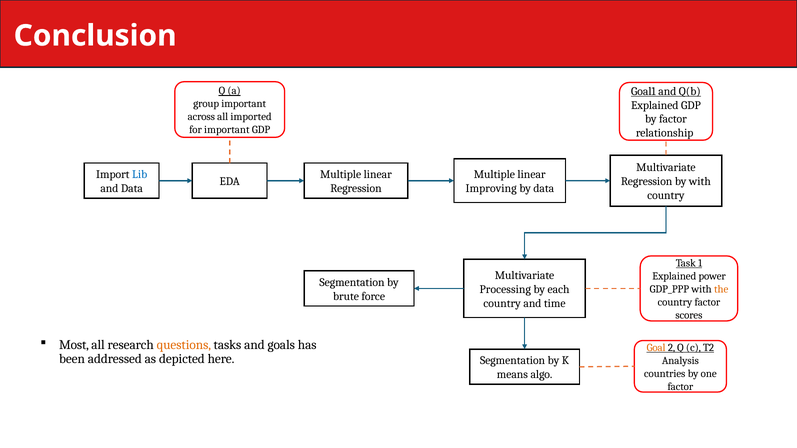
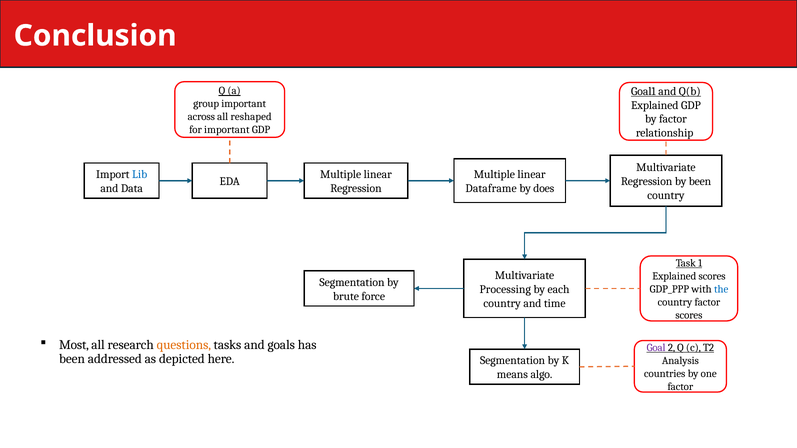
imported: imported -> reshaped (251, 117)
by with: with -> been (700, 182)
Improving: Improving -> Dataframe (491, 189)
by data: data -> does (544, 189)
Explained power: power -> scores (712, 276)
the colour: orange -> blue (721, 289)
Goal colour: orange -> purple (656, 348)
